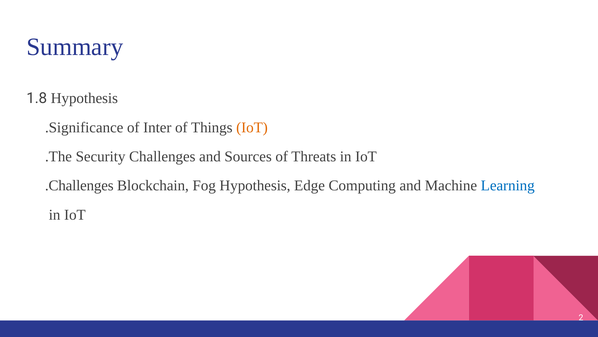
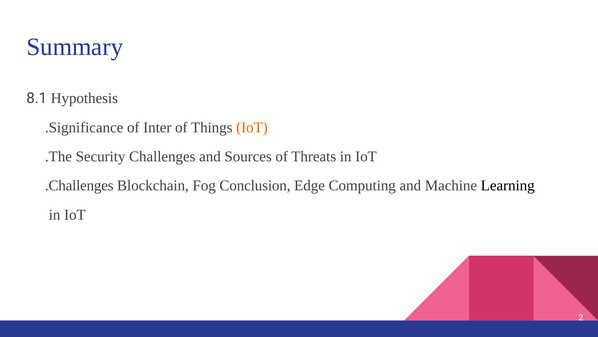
1.8: 1.8 -> 8.1 (37, 98)
Fog Hypothesis: Hypothesis -> Conclusion (255, 185)
Learning colour: blue -> black (508, 185)
